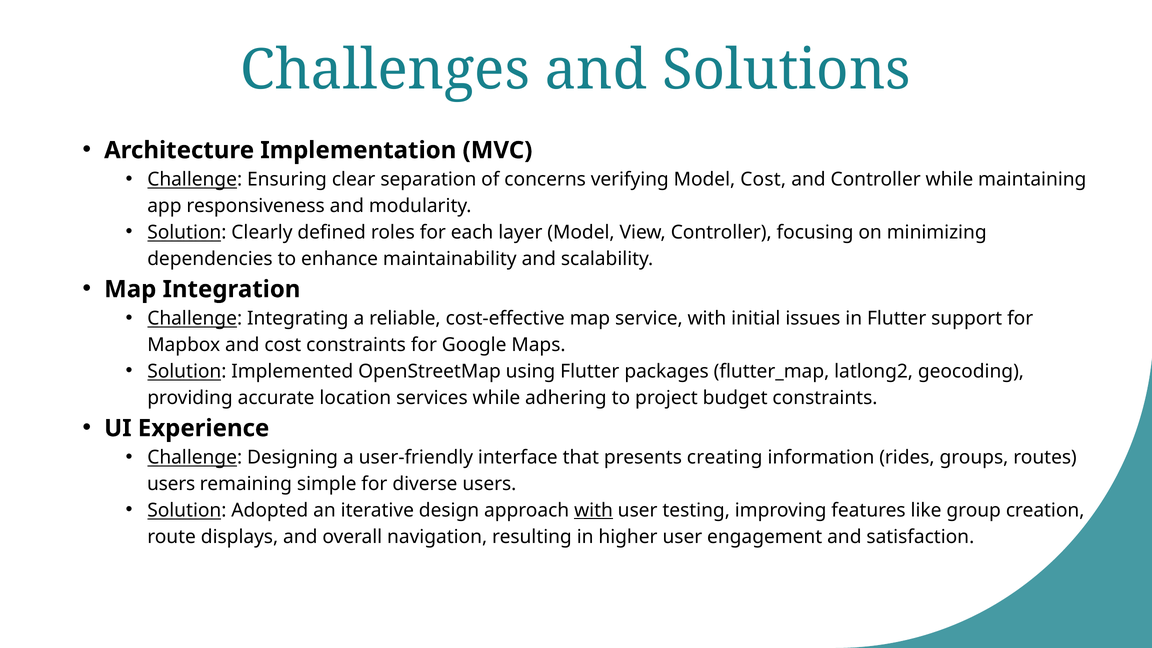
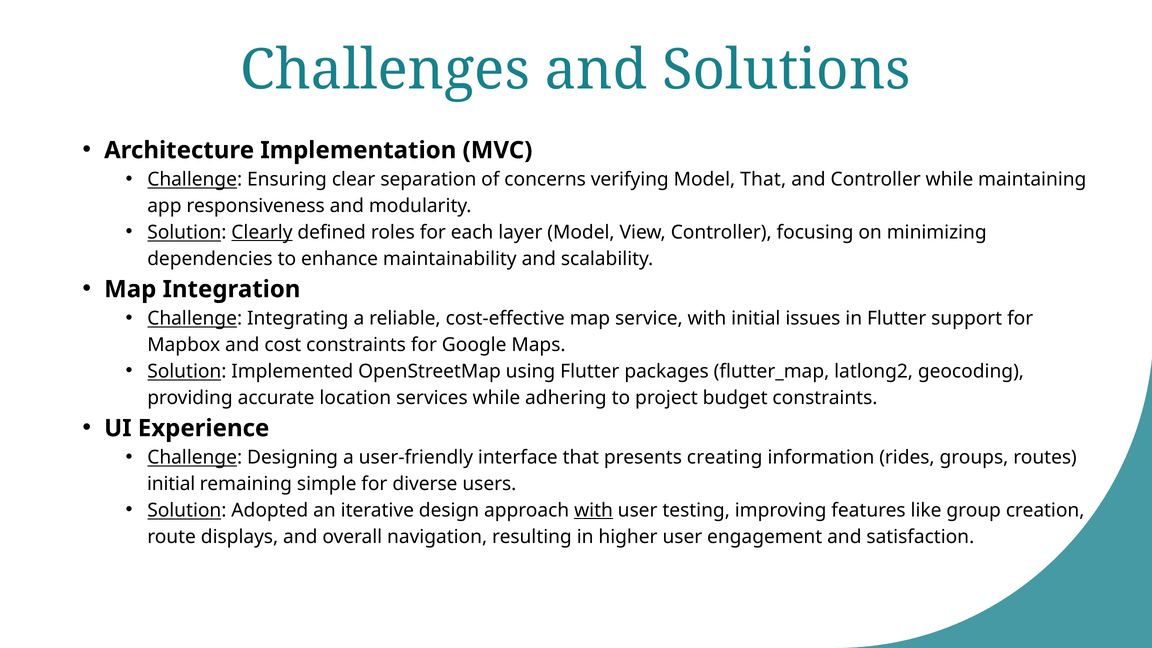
Model Cost: Cost -> That (763, 179)
Clearly underline: none -> present (262, 232)
users: users -> initial (171, 484)
